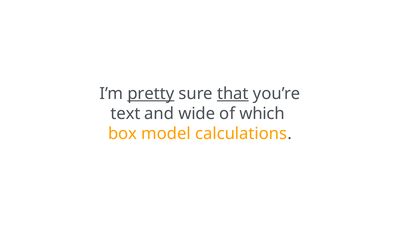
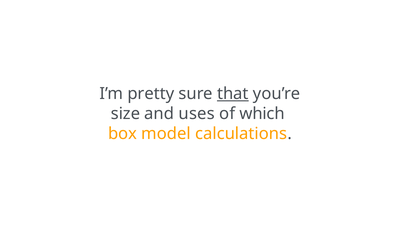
pretty underline: present -> none (151, 94)
text: text -> size (125, 114)
wide: wide -> uses (197, 114)
